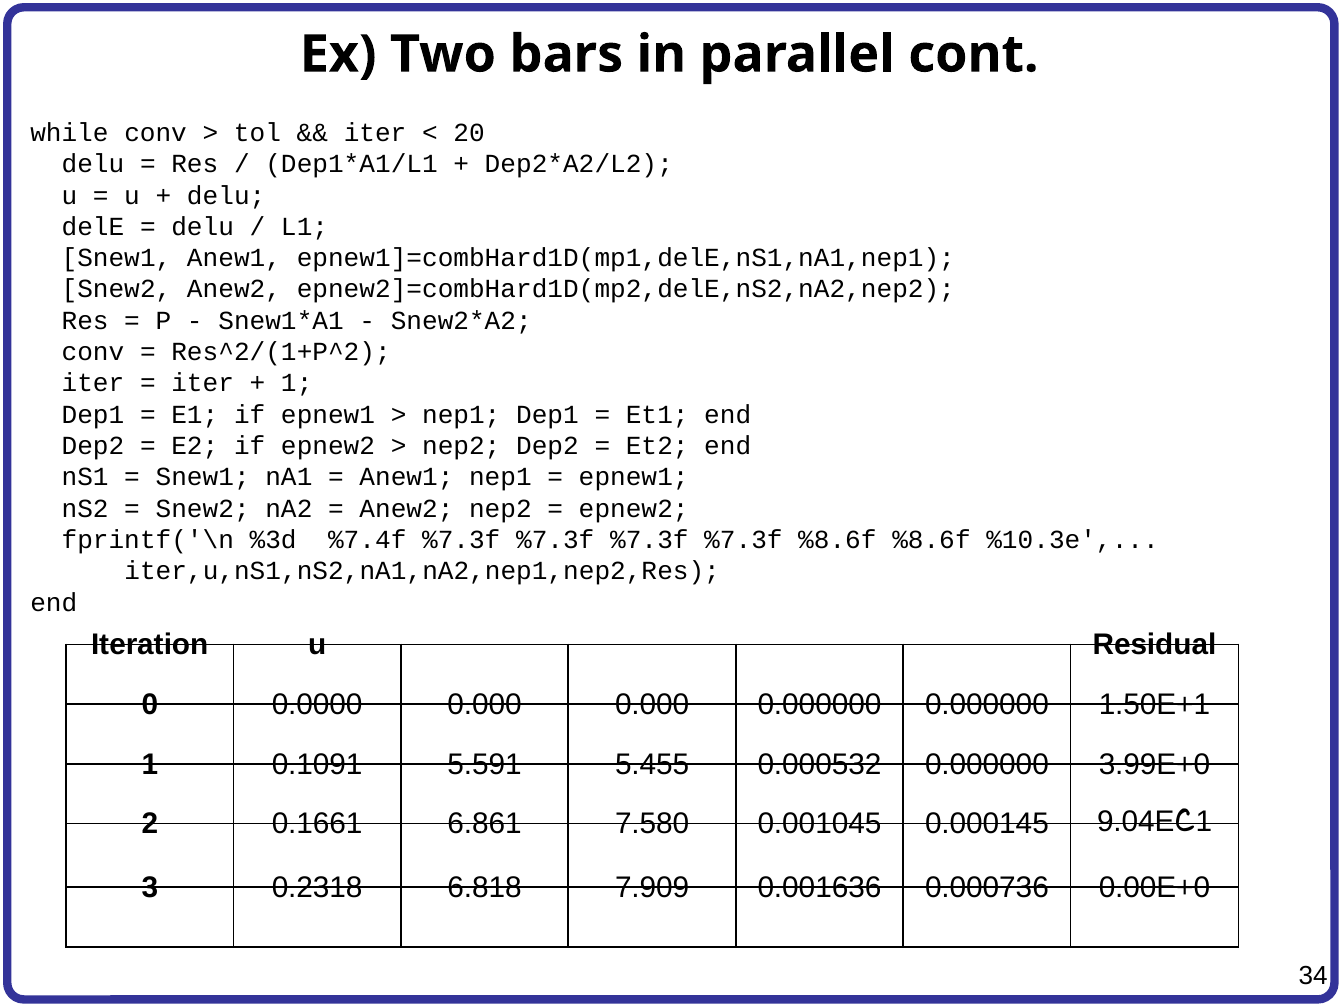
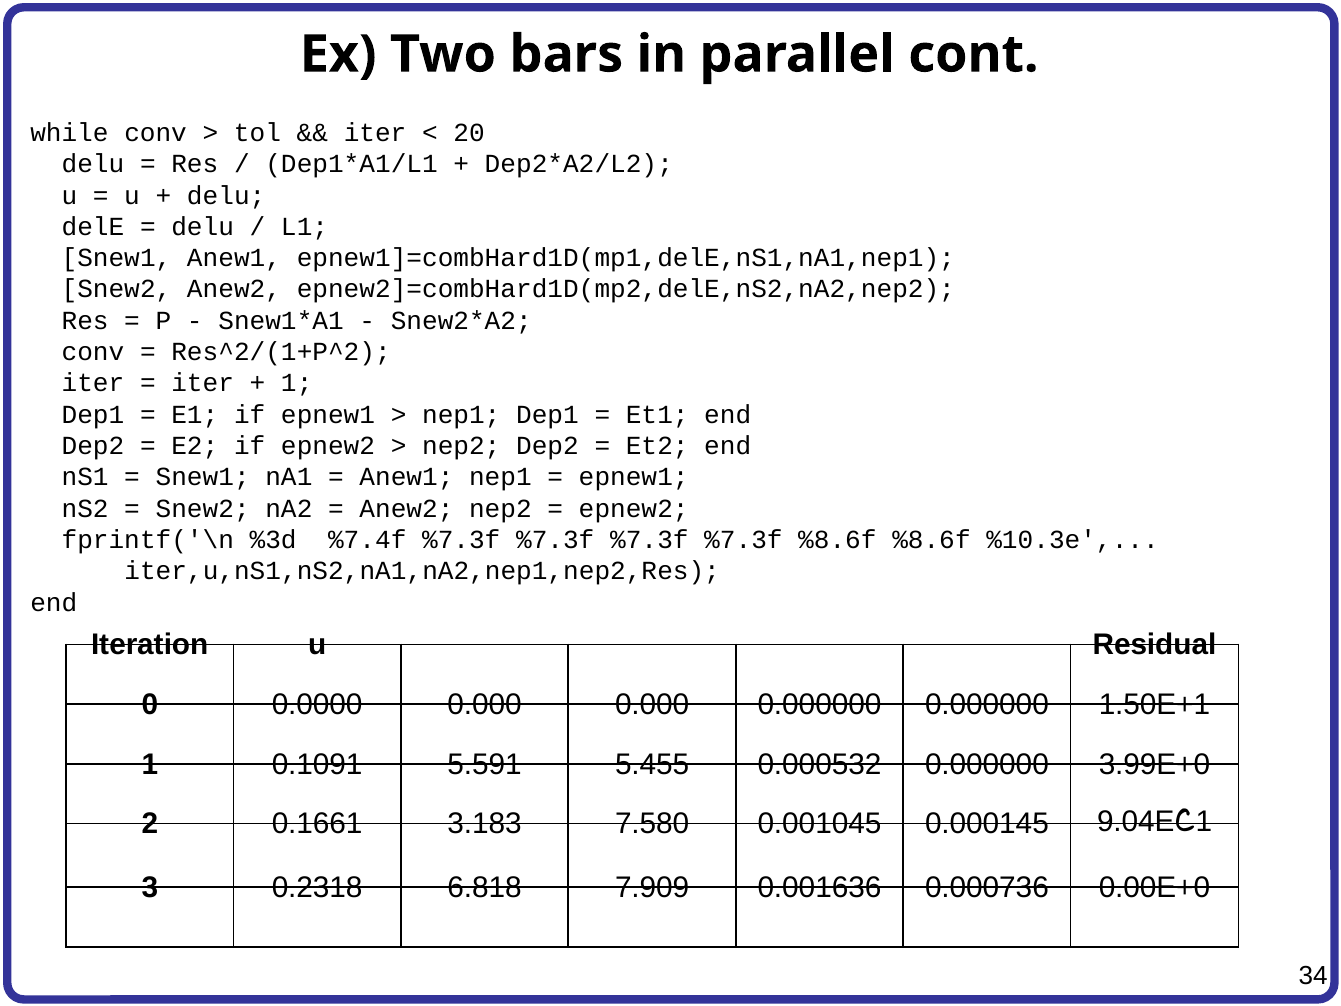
6.861: 6.861 -> 3.183 (485, 824)
